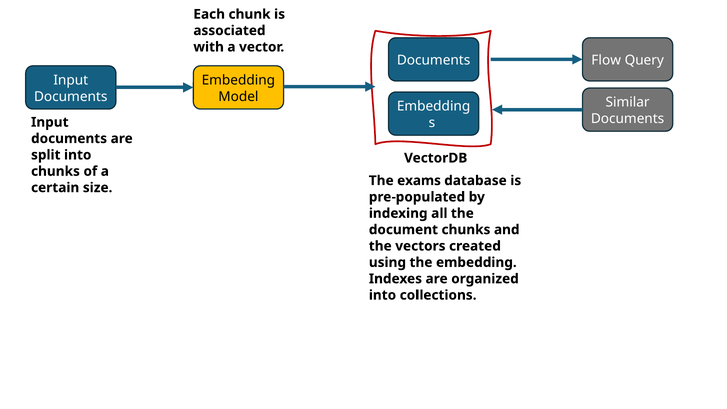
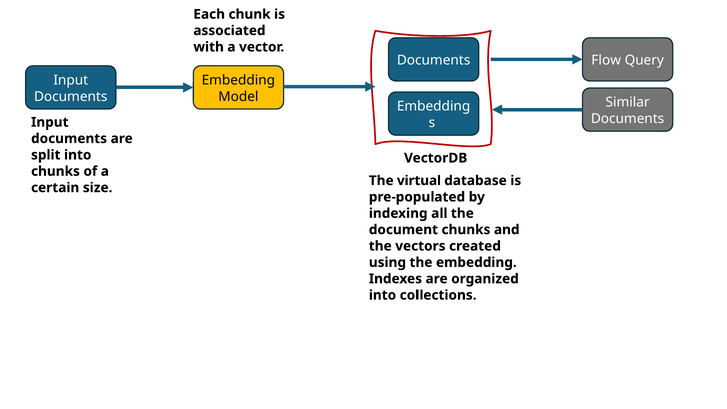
exams: exams -> virtual (419, 181)
